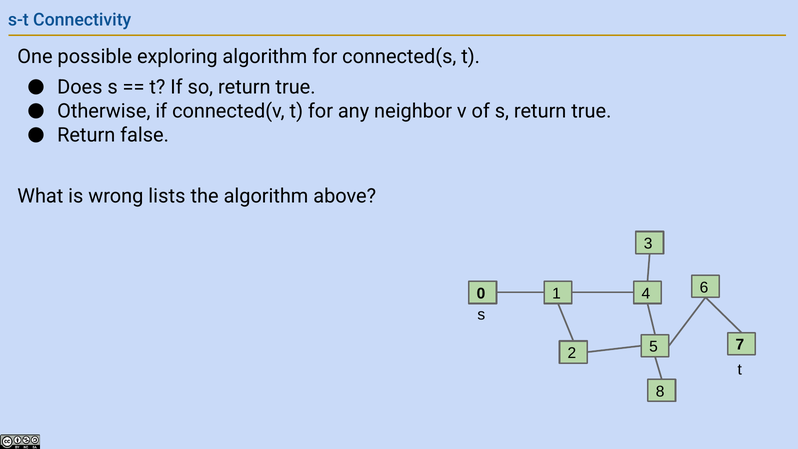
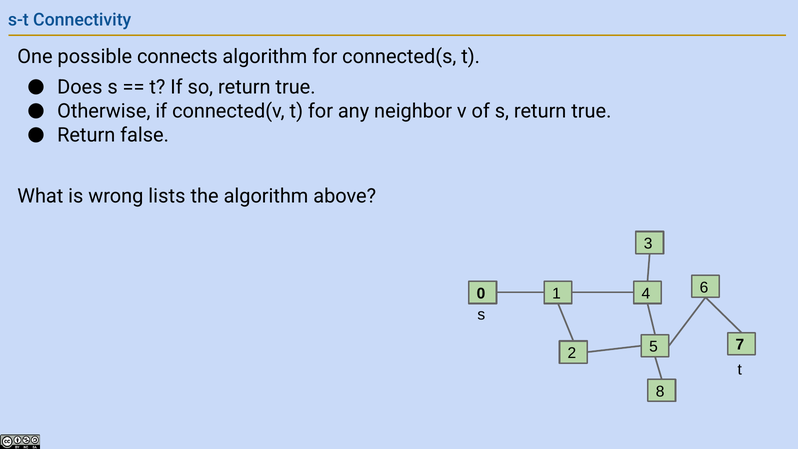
exploring: exploring -> connects (177, 56)
